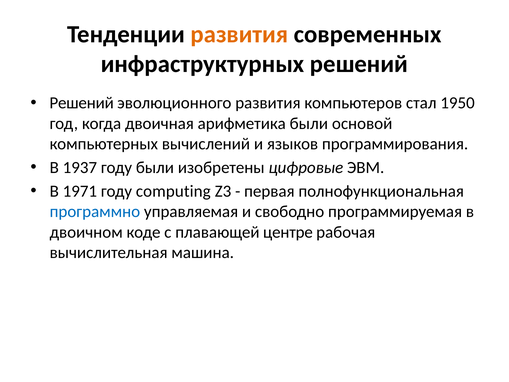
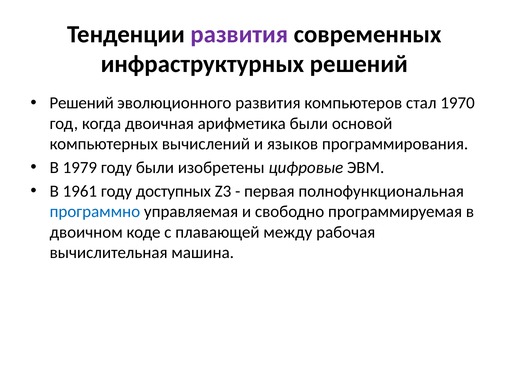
развития colour: orange -> purple (239, 34)
1950: 1950 -> 1970 (458, 103)
1937: 1937 -> 1979 (80, 167)
1971: 1971 -> 1961 (80, 191)
computing: computing -> доступных (173, 191)
центре: центре -> между (288, 232)
